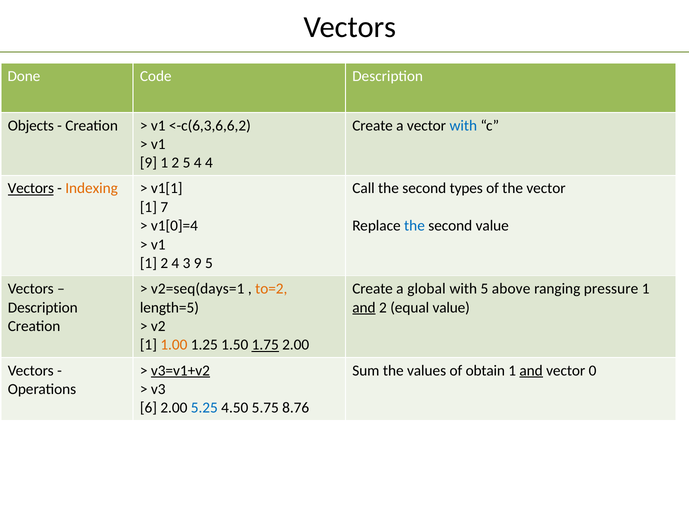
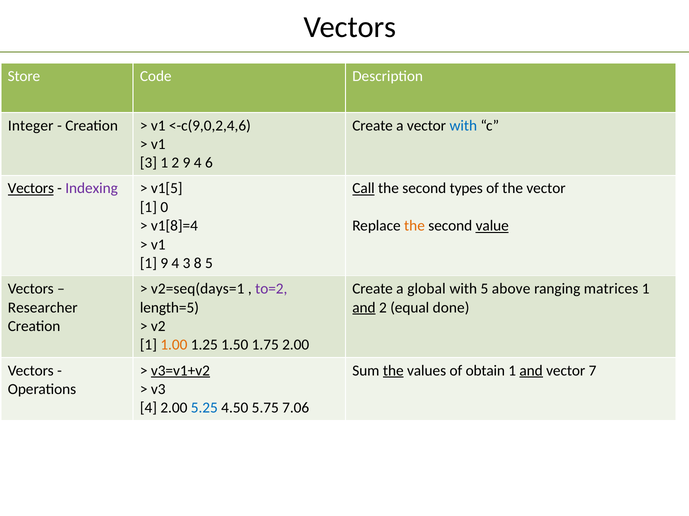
Done: Done -> Store (24, 76)
Objects: Objects -> Integer (31, 126)
<-c(6,3,6,6,2: <-c(6,3,6,6,2 -> <-c(9,0,2,4,6 (210, 126)
9: 9 -> 3 (148, 163)
2 5: 5 -> 9 (187, 163)
4 4: 4 -> 6 (209, 163)
Indexing colour: orange -> purple (92, 189)
v1[1: v1[1 -> v1[5 (167, 189)
Call underline: none -> present (364, 189)
7: 7 -> 0 (164, 207)
v1[0]=4: v1[0]=4 -> v1[8]=4 (174, 226)
the colour: blue -> orange (414, 226)
value underline: none -> present (492, 226)
2: 2 -> 9 (164, 264)
3 9: 9 -> 8 (198, 264)
to=2 colour: orange -> purple (271, 289)
pressure: pressure -> matrices (611, 289)
Description: Description -> Researcher (43, 308)
equal value: value -> done (451, 308)
1.75 underline: present -> none (265, 345)
the underline: none -> present (393, 371)
0: 0 -> 7 (593, 371)
6: 6 -> 4 (148, 408)
8.76: 8.76 -> 7.06 (296, 408)
